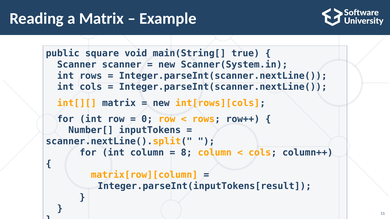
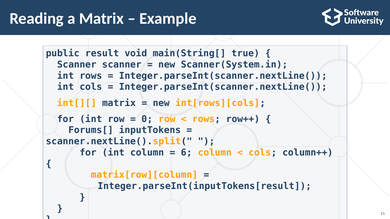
square: square -> result (102, 53)
Number[: Number[ -> Forums[ (91, 130)
8: 8 -> 6 (186, 153)
